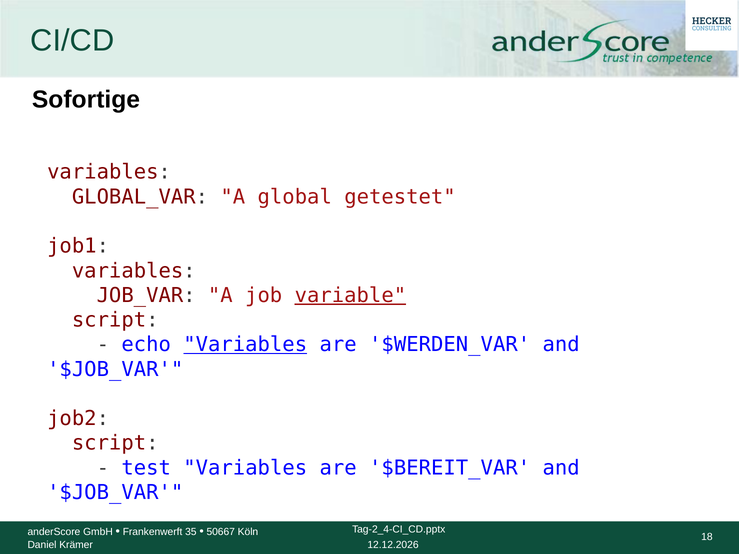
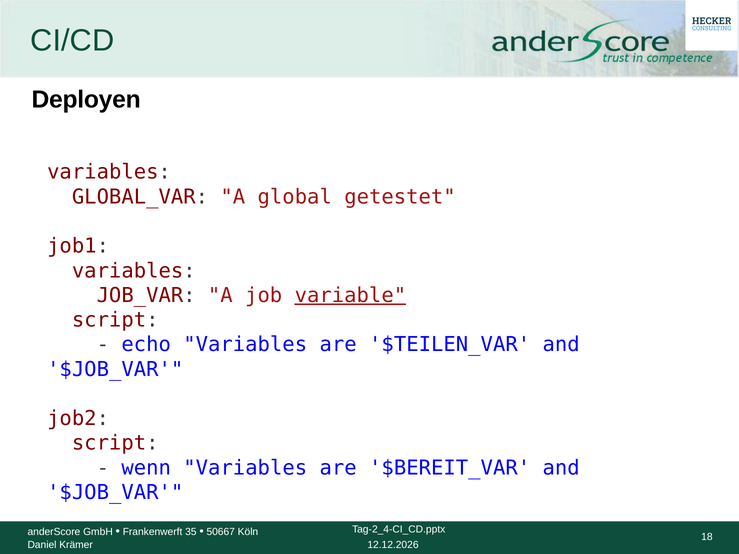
Sofortige: Sofortige -> Deployen (86, 100)
Variables underline: present -> none (245, 345)
$WERDEN_VAR: $WERDEN_VAR -> $TEILEN_VAR (450, 345)
test: test -> wenn (146, 468)
